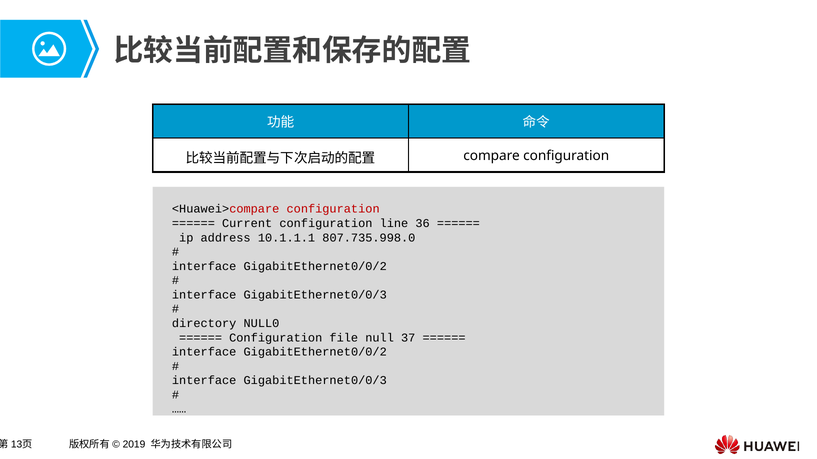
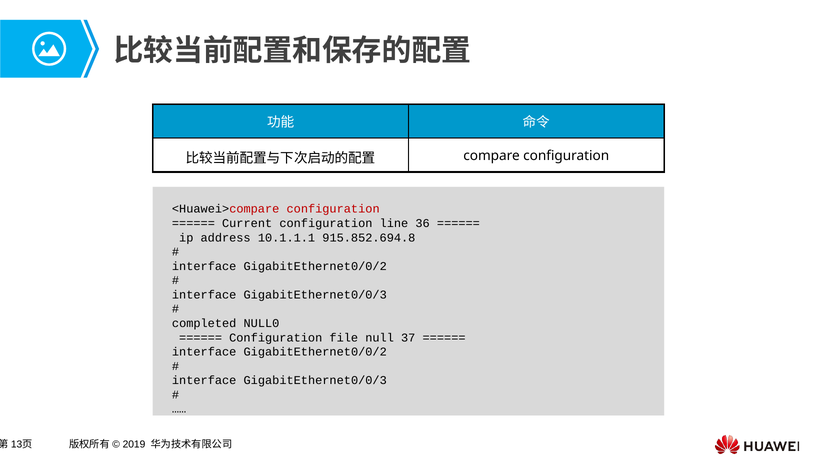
807.735.998.0: 807.735.998.0 -> 915.852.694.8 (369, 238)
directory: directory -> completed (204, 324)
